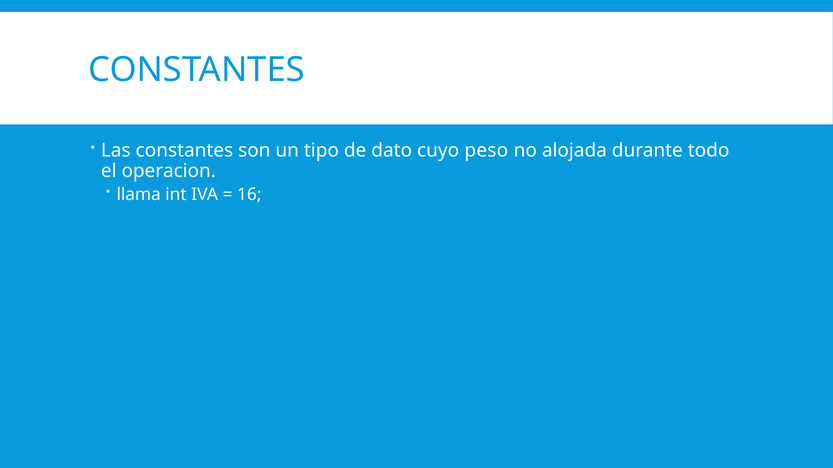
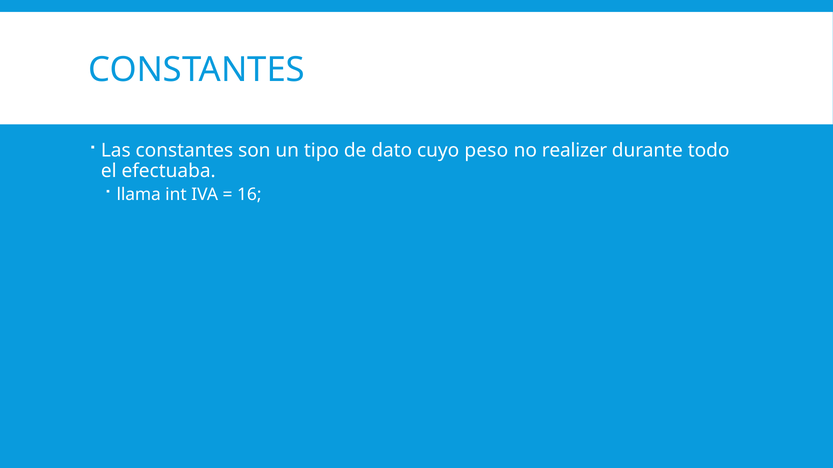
alojada: alojada -> realizer (575, 151)
operacion: operacion -> efectuaba (169, 171)
